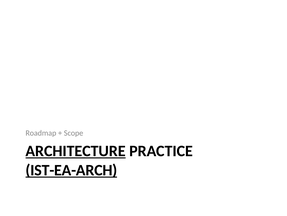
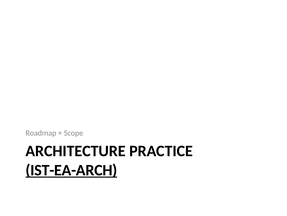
ARCHITECTURE underline: present -> none (76, 150)
